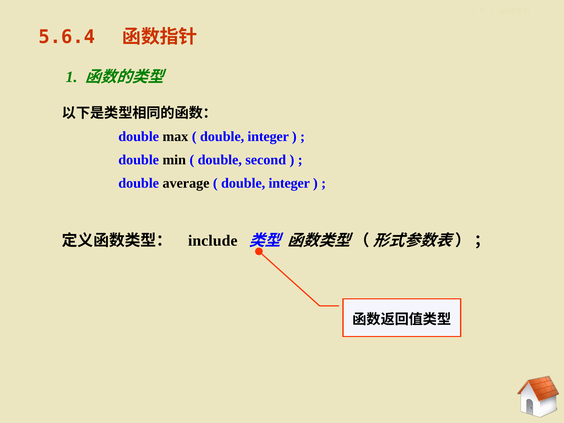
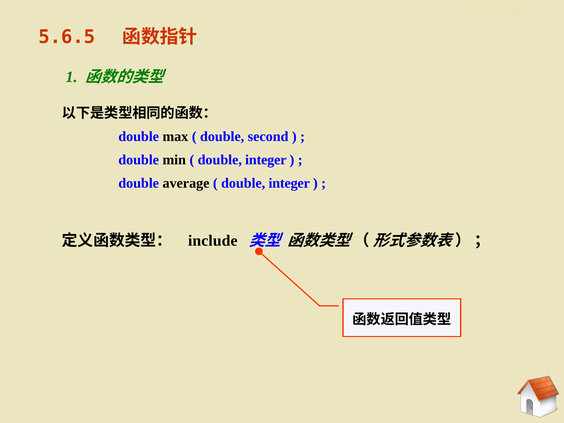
5.6.4: 5.6.4 -> 5.6.5 (67, 37)
integer: integer -> second (268, 136)
second: second -> integer (266, 160)
